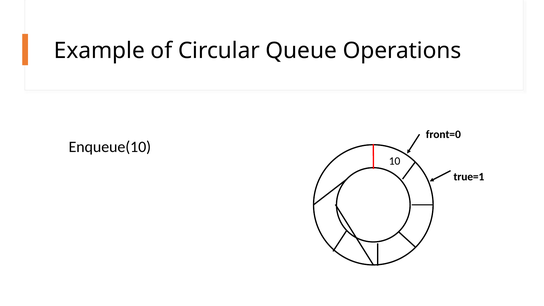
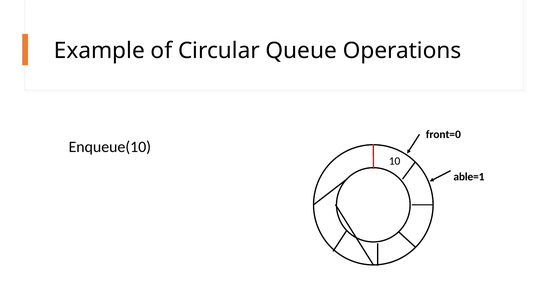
true=1: true=1 -> able=1 (469, 177)
